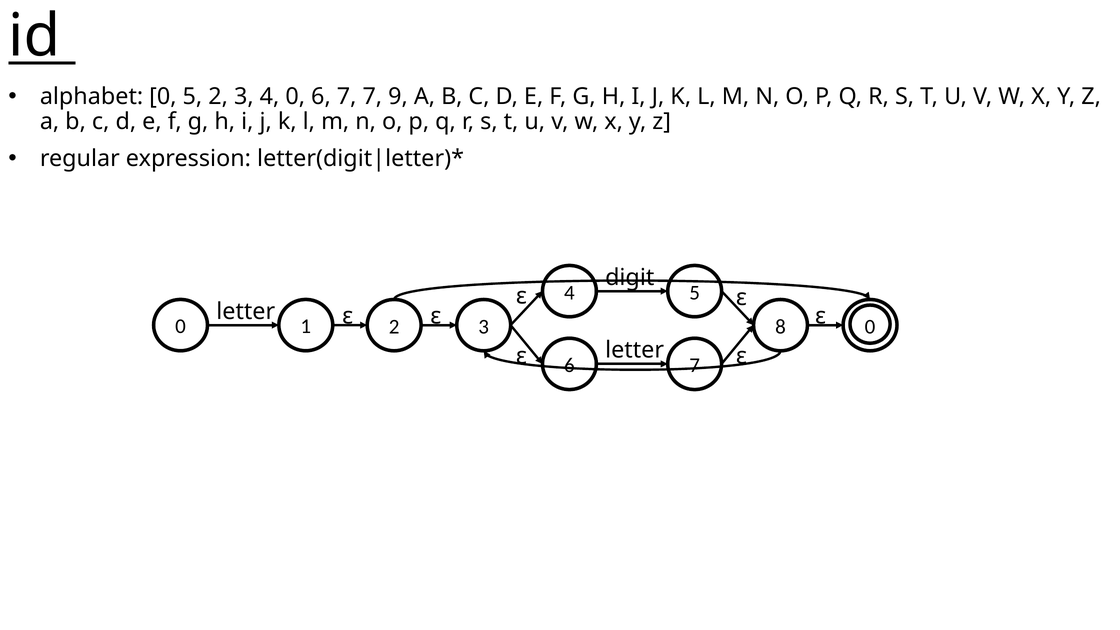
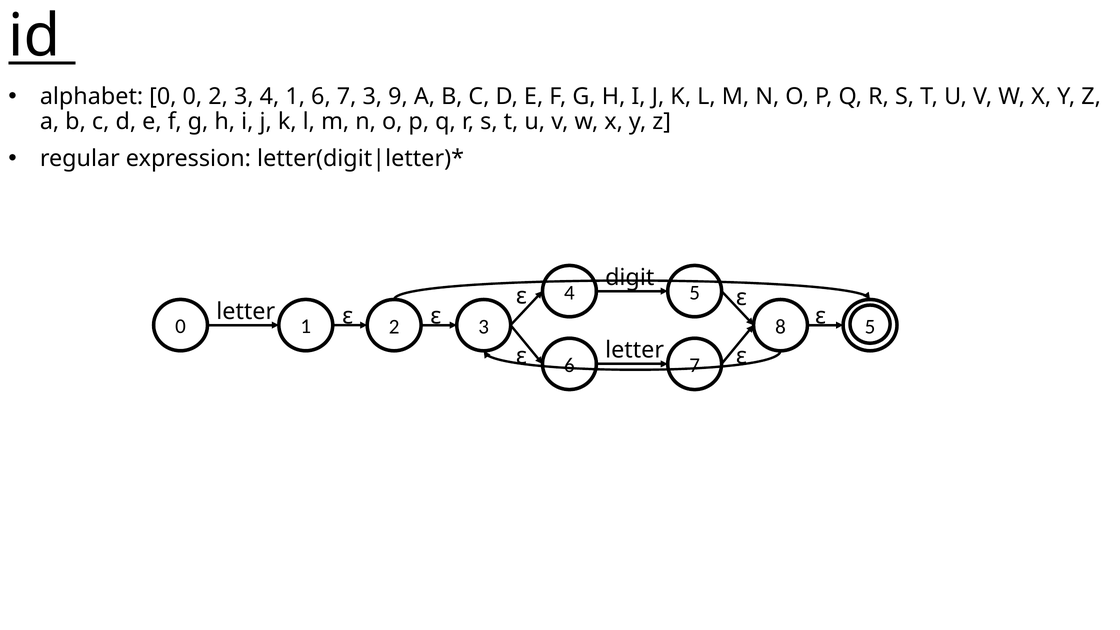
alphabet 0 5: 5 -> 0 (192, 97)
4 0: 0 -> 1 (295, 97)
7 7: 7 -> 3 (372, 97)
2 0: 0 -> 5 (870, 327)
